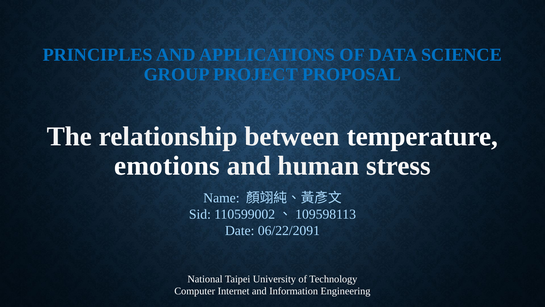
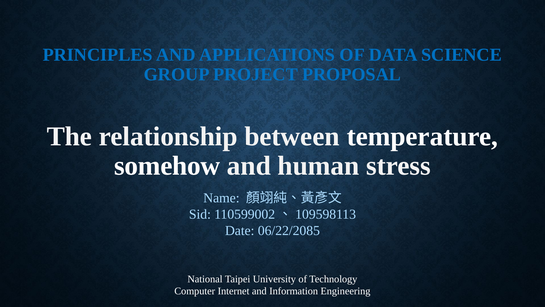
emotions: emotions -> somehow (167, 166)
06/22/2091: 06/22/2091 -> 06/22/2085 (289, 230)
